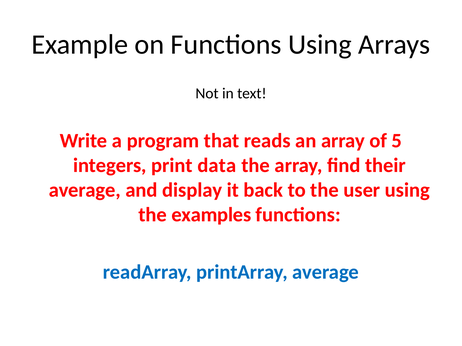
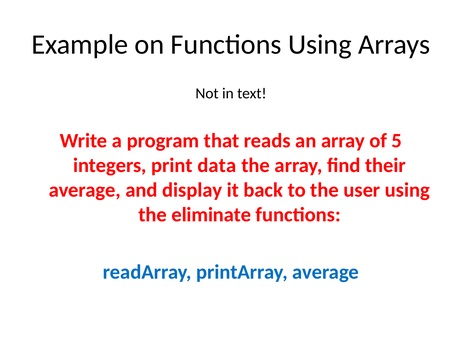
examples: examples -> eliminate (211, 215)
